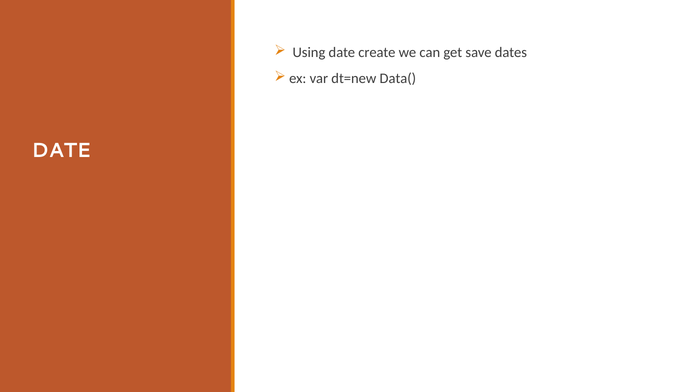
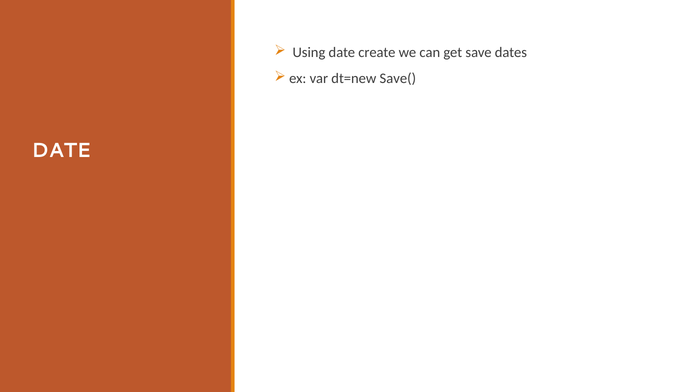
Data(: Data( -> Save( (398, 79)
